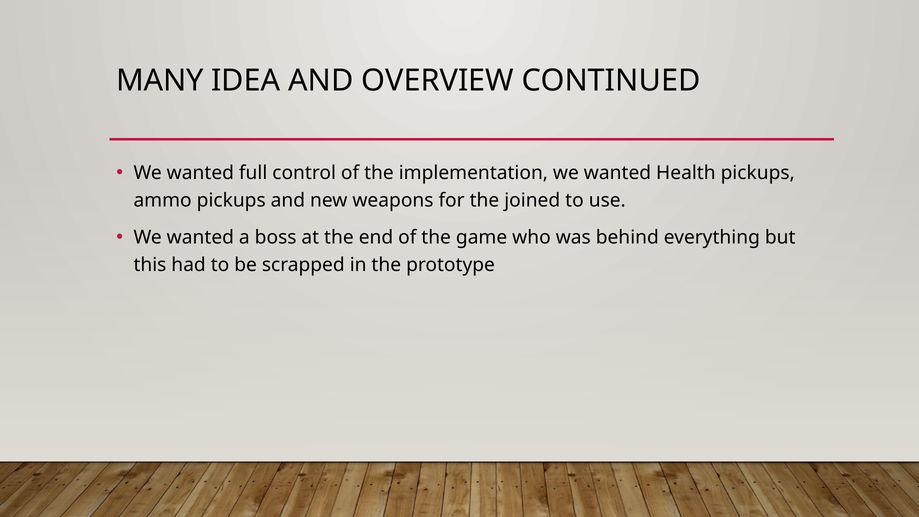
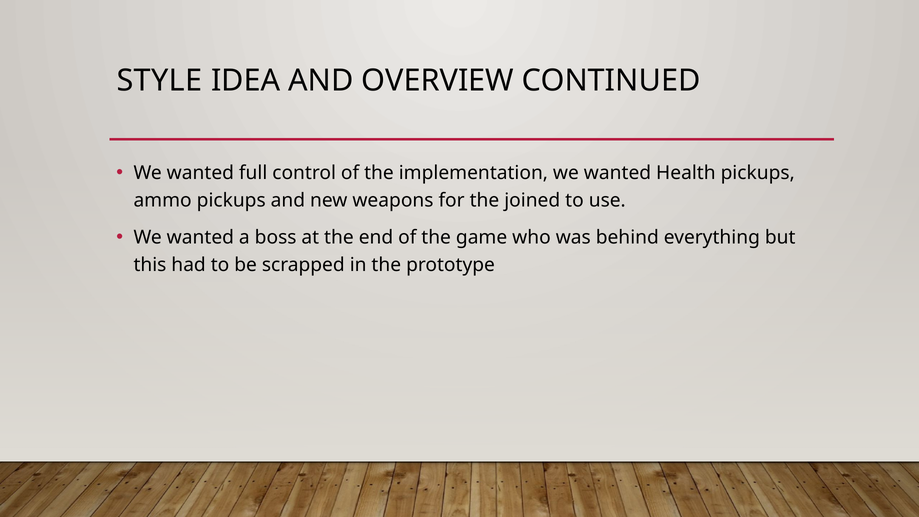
MANY: MANY -> STYLE (160, 80)
